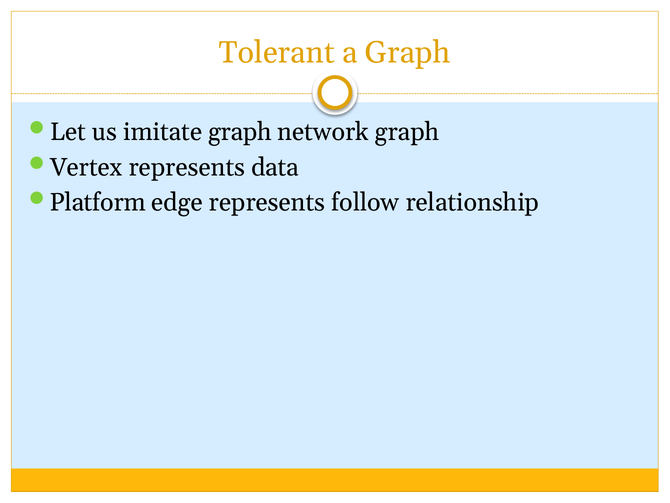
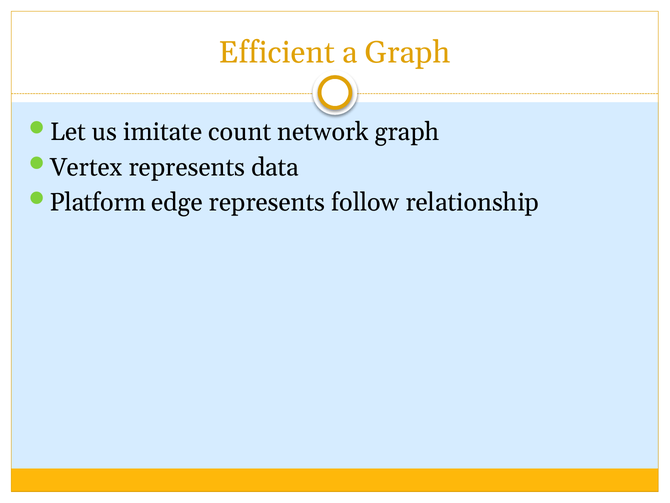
Tolerant: Tolerant -> Efficient (277, 53)
imitate graph: graph -> count (240, 132)
